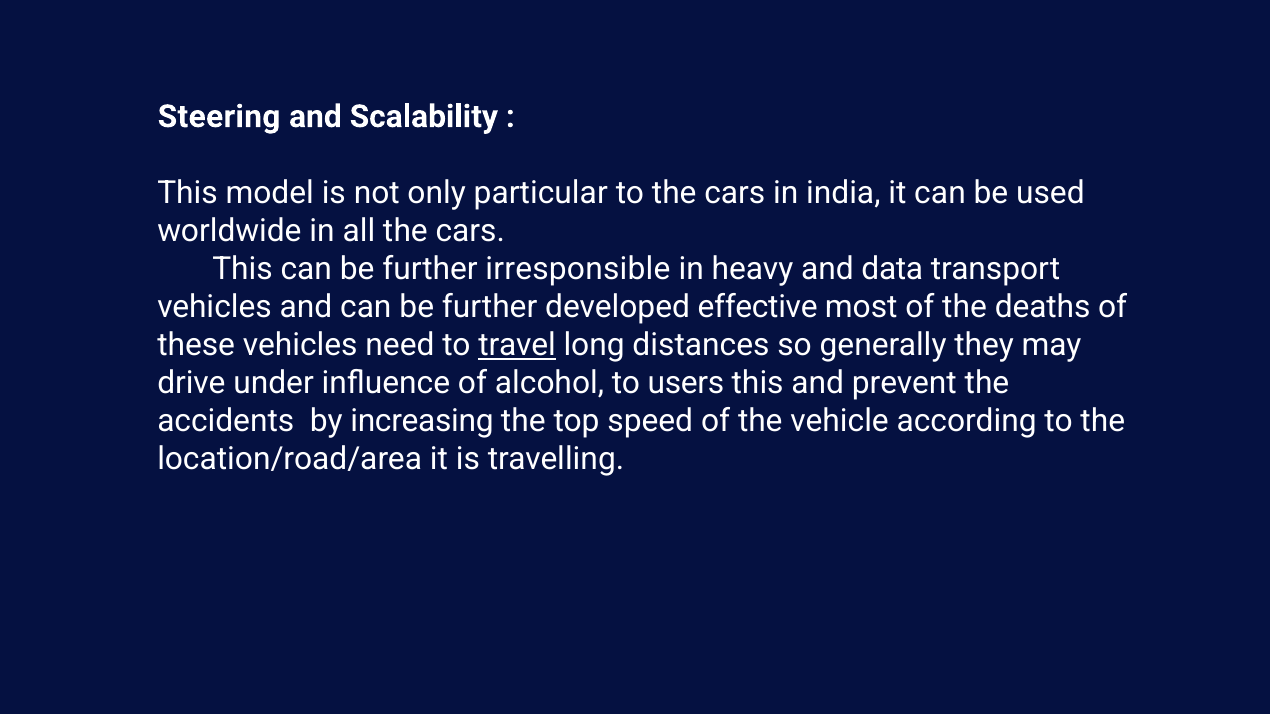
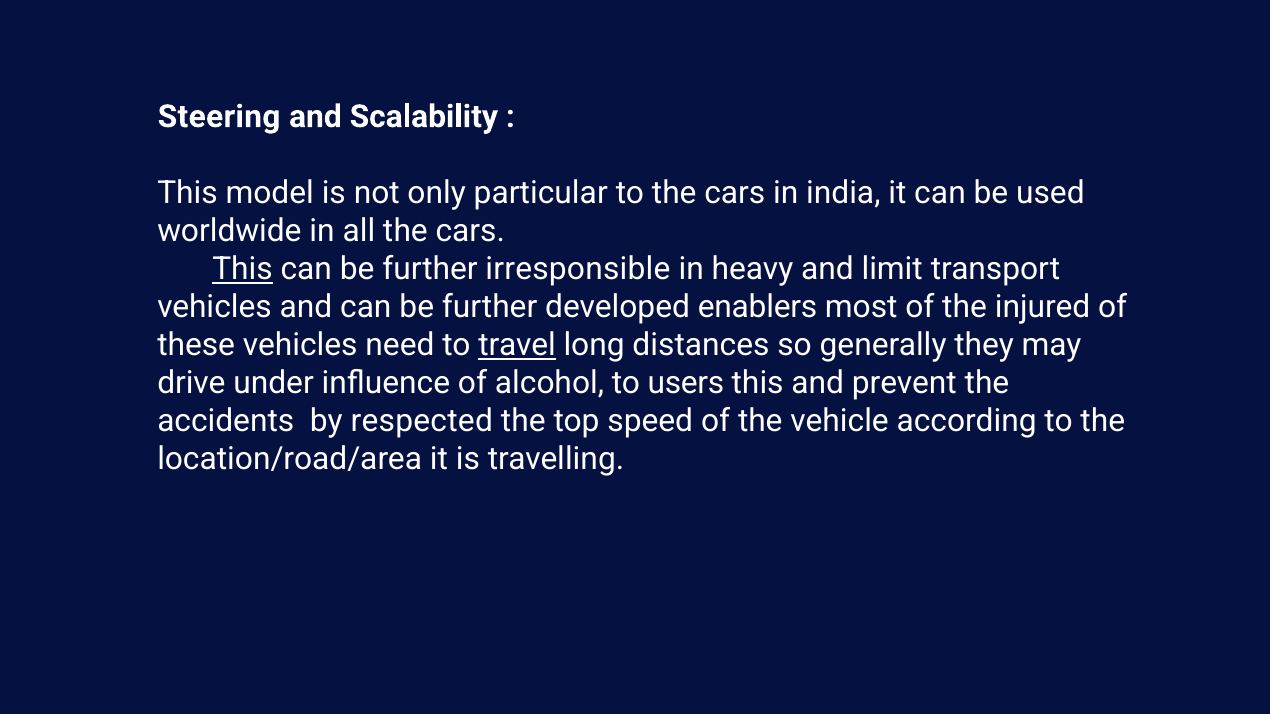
This underline: none -> present (243, 269)
data: data -> limit (892, 269)
effective: effective -> enablers (758, 307)
deaths: deaths -> injured (1043, 307)
increasing: increasing -> respected (422, 421)
